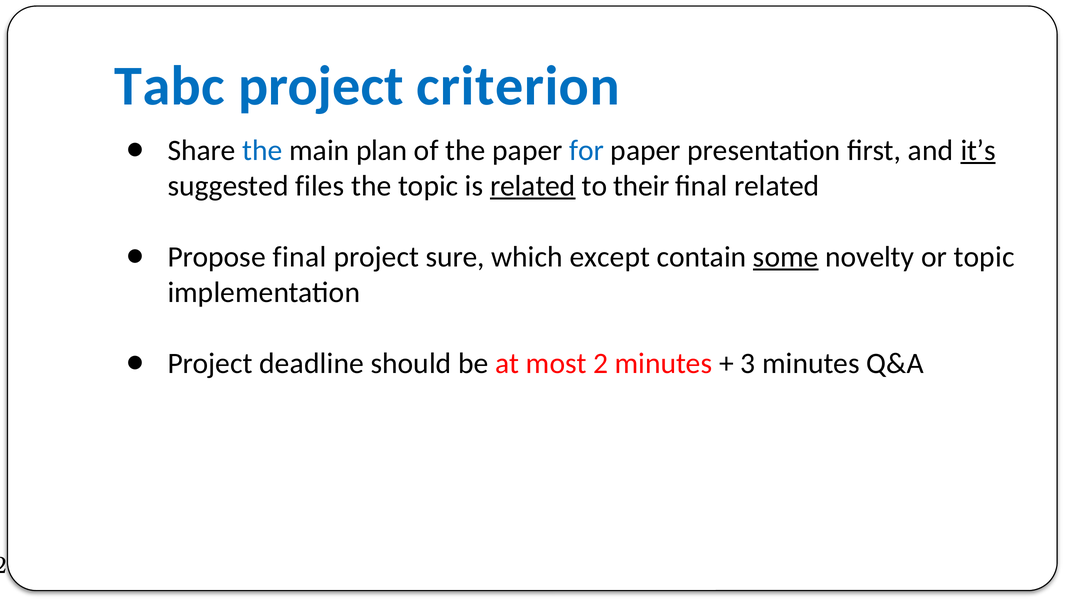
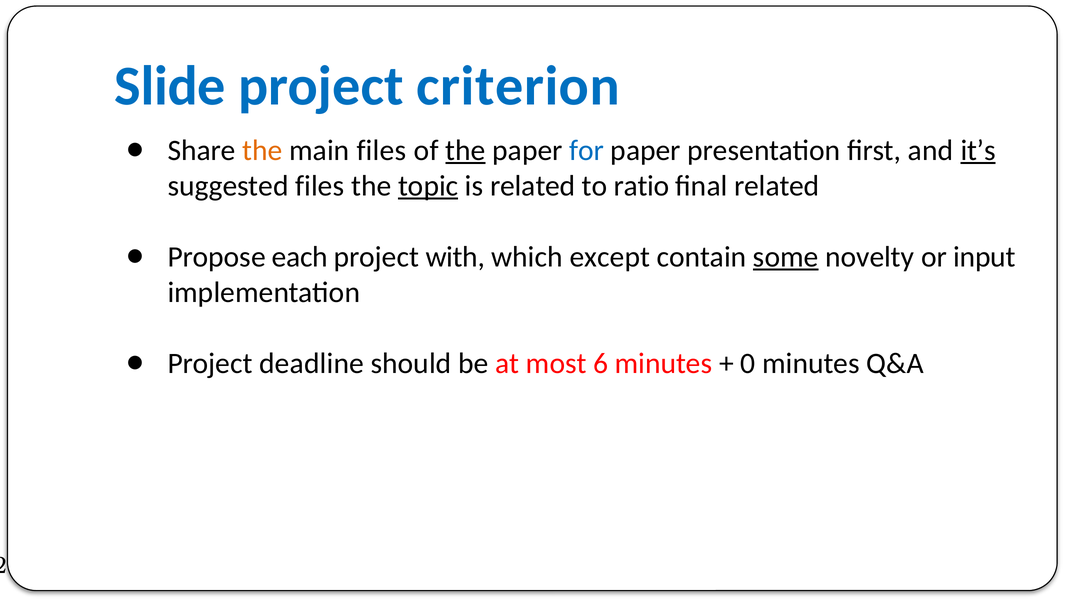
Tabc: Tabc -> Slide (170, 86)
the colour: blue -> orange (262, 150)
main plan: plan -> files (382, 150)
the underline: none -> present (465, 150)
topic underline: none -> present (428, 186)
related underline: present -> none (533, 186)
their: their -> ratio (641, 186)
Propose final: final -> each (300, 257)
sure: sure -> with (455, 257)
or topic: topic -> input (984, 257)
2: 2 -> 6 (600, 363)
3: 3 -> 0 (748, 363)
